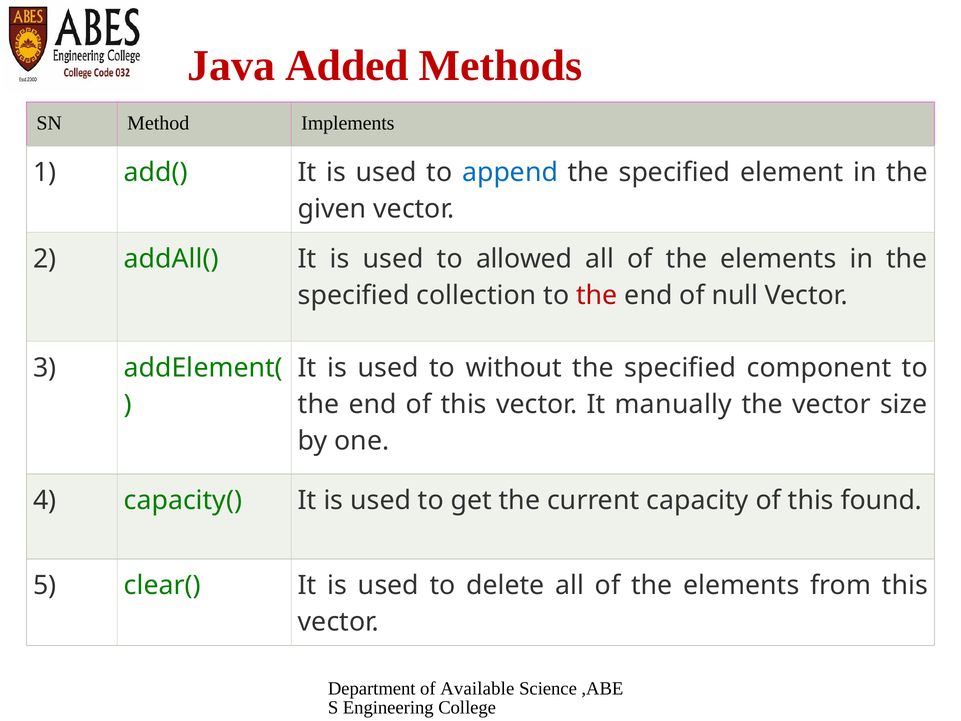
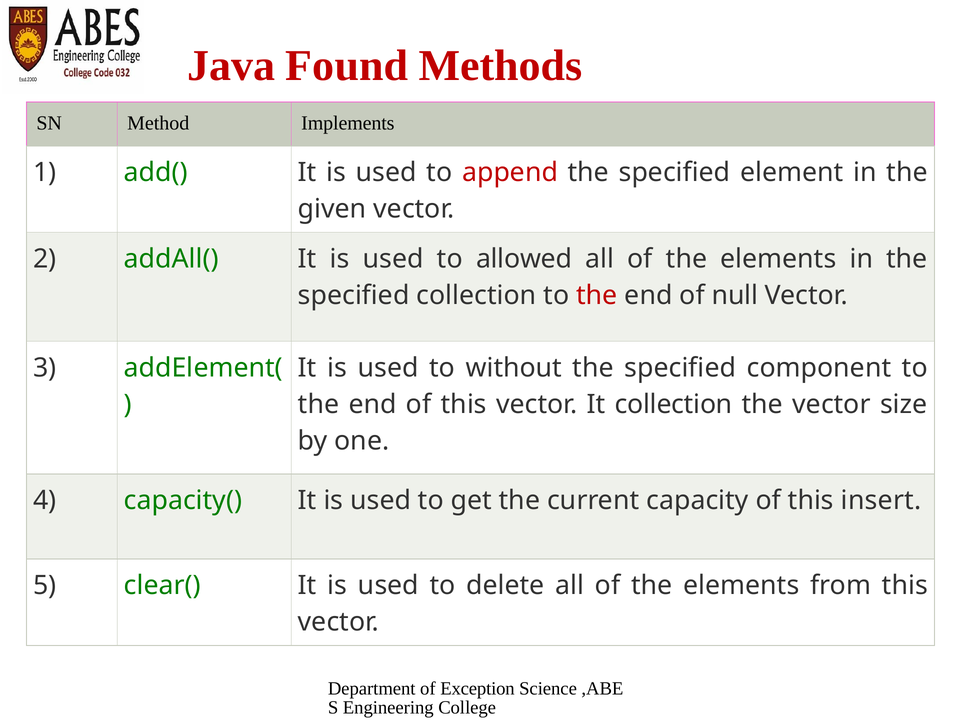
Added: Added -> Found (347, 66)
append colour: blue -> red (510, 172)
It manually: manually -> collection (674, 404)
found: found -> insert (881, 500)
Available: Available -> Exception (478, 688)
